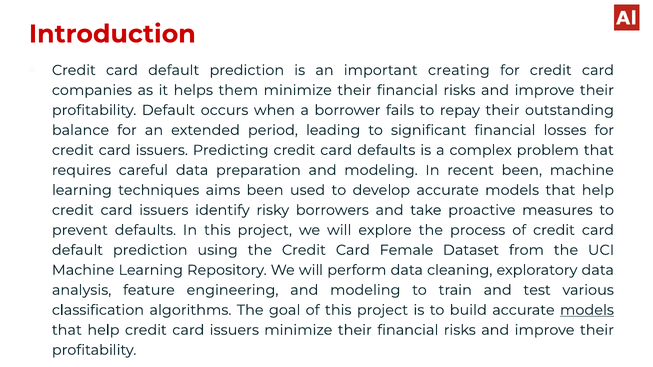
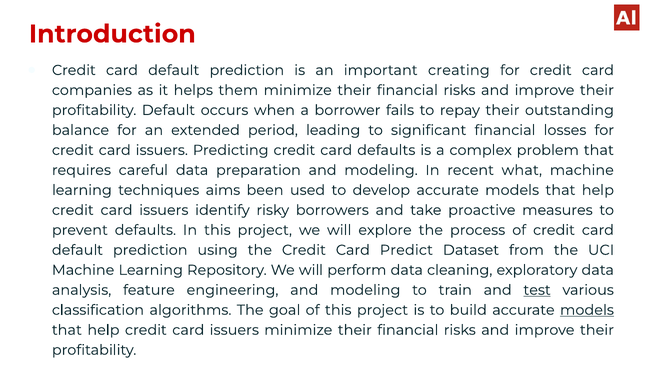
recent been: been -> what (522, 170)
Female: Female -> Predict (406, 250)
test underline: none -> present (537, 290)
